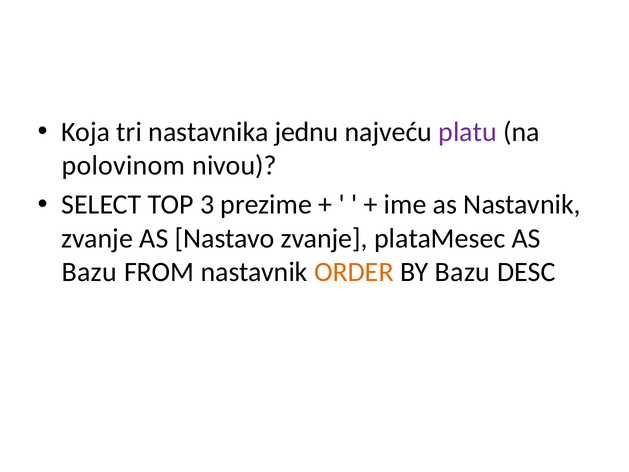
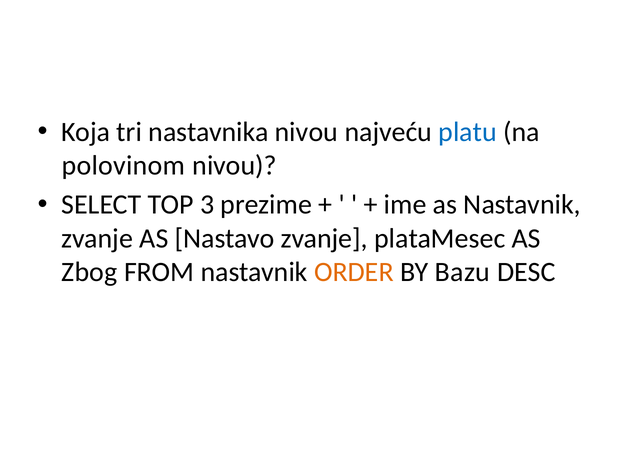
nastavnika jednu: jednu -> nivou (306, 132)
platu colour: purple -> blue (468, 132)
Bazu: Bazu -> Zbog (89, 272)
